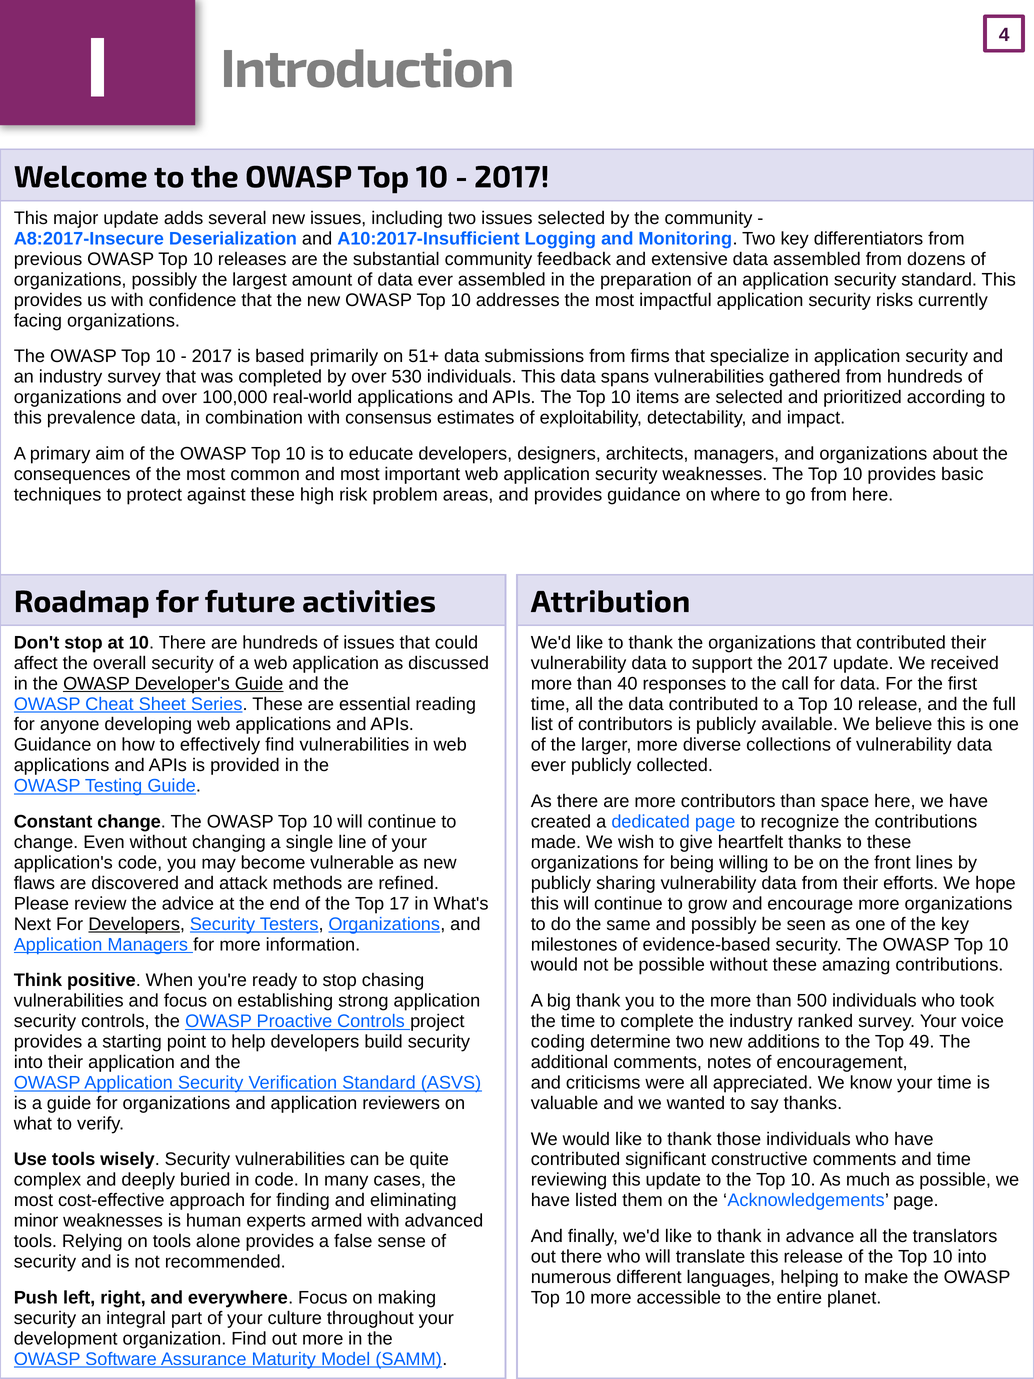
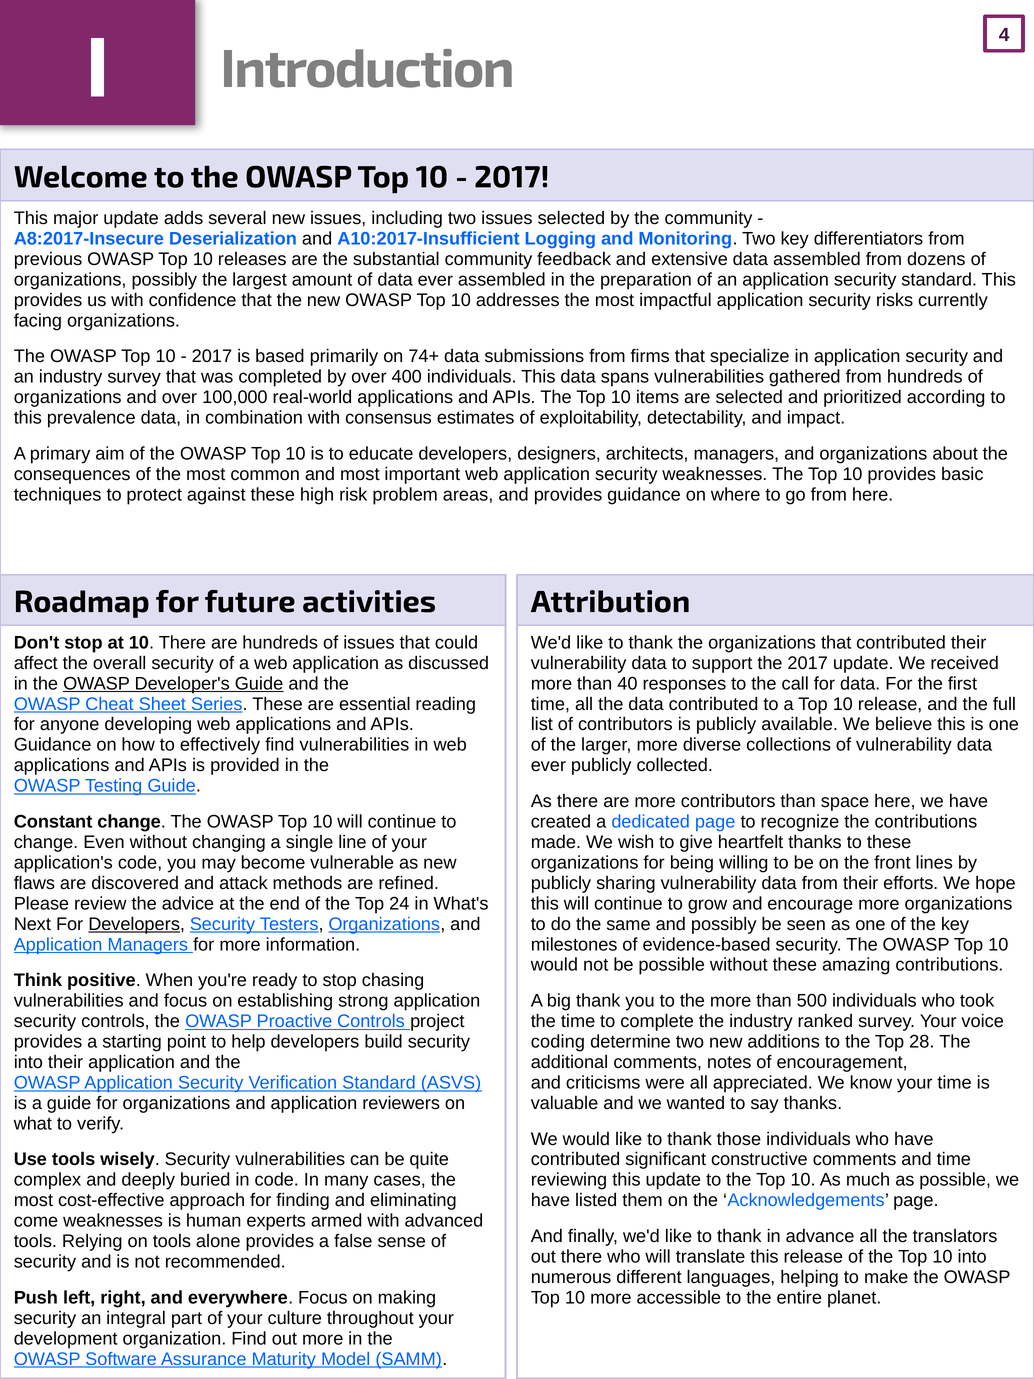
51+: 51+ -> 74+ (424, 356)
530: 530 -> 400 (407, 377)
17: 17 -> 24 (399, 903)
49: 49 -> 28 (922, 1042)
minor: minor -> come (36, 1221)
